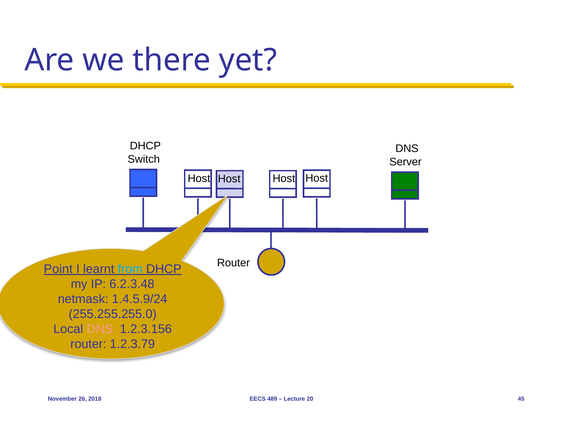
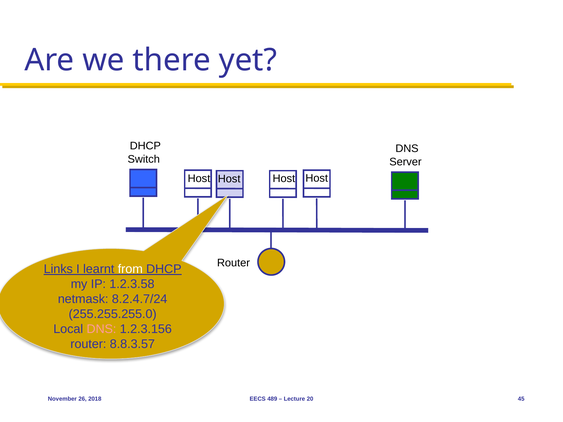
Point: Point -> Links (58, 269)
from colour: light blue -> white (130, 269)
6.2.3.48: 6.2.3.48 -> 1.2.3.58 (132, 284)
1.4.5.9/24: 1.4.5.9/24 -> 8.2.4.7/24 (140, 299)
1.2.3.79: 1.2.3.79 -> 8.8.3.57 (132, 344)
